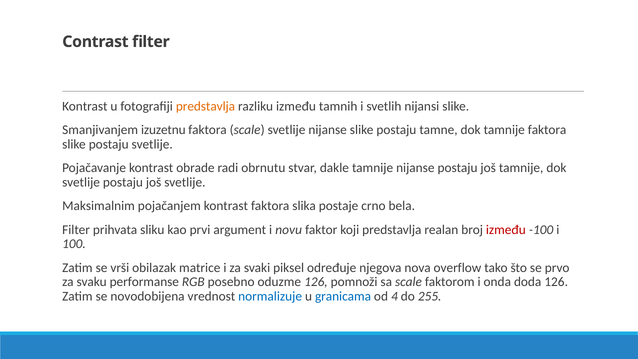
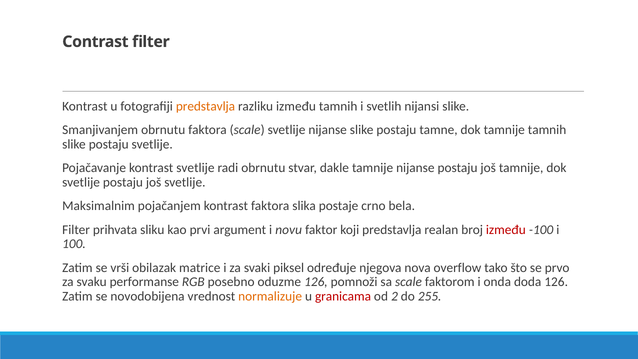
Smanjivanjem izuzetnu: izuzetnu -> obrnutu (163, 130)
tamnije faktora: faktora -> tamnih (547, 130)
kontrast obrade: obrade -> svetlije (195, 168)
normalizuje colour: blue -> orange (270, 296)
granicama colour: blue -> red (343, 296)
4: 4 -> 2 (395, 296)
